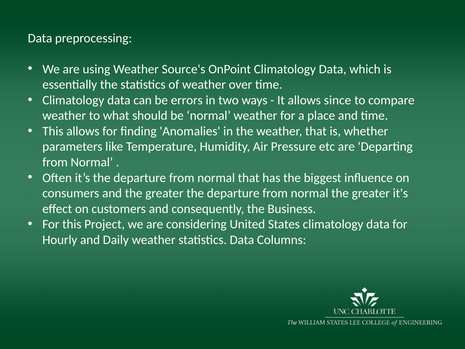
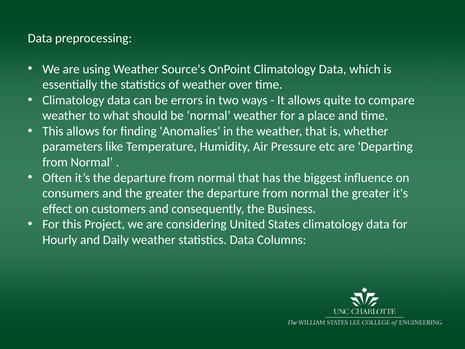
since: since -> quite (338, 100)
